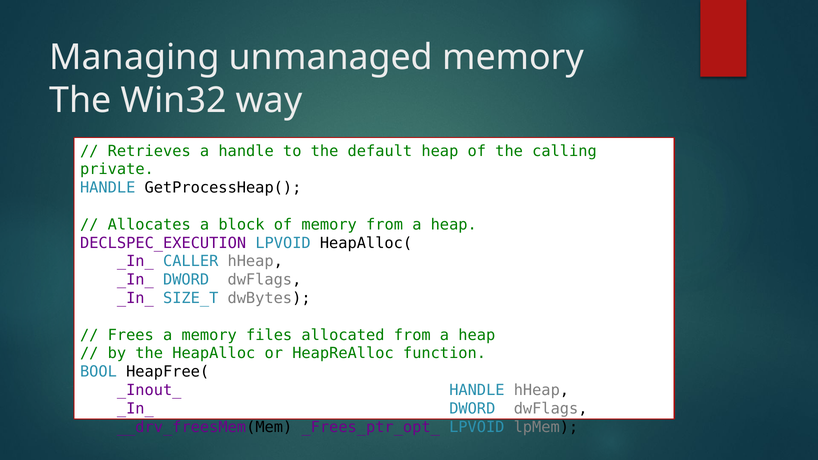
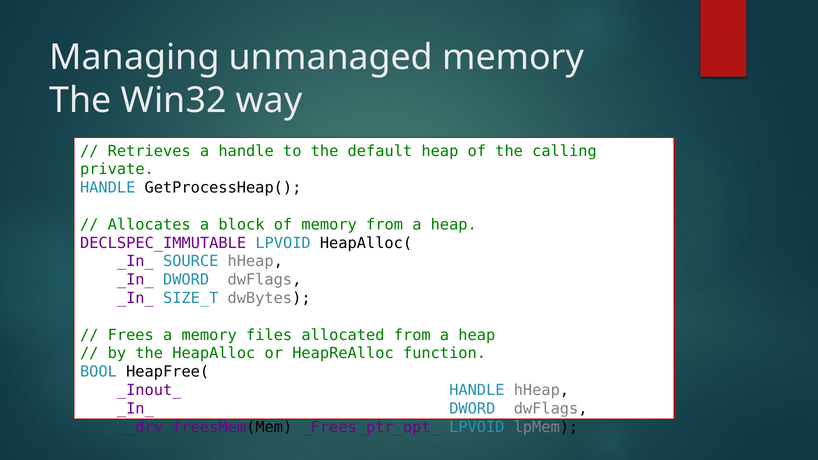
DECLSPEC_EXECUTION: DECLSPEC_EXECUTION -> DECLSPEC_IMMUTABLE (163, 243)
CALLER: CALLER -> SOURCE (191, 261)
